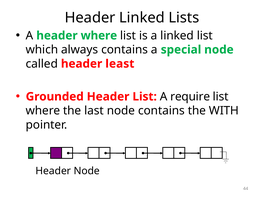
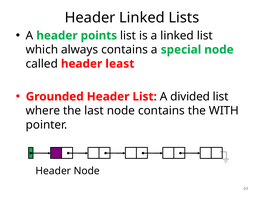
header where: where -> points (99, 36)
require: require -> divided (190, 97)
